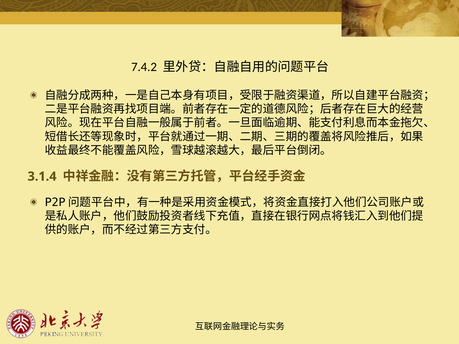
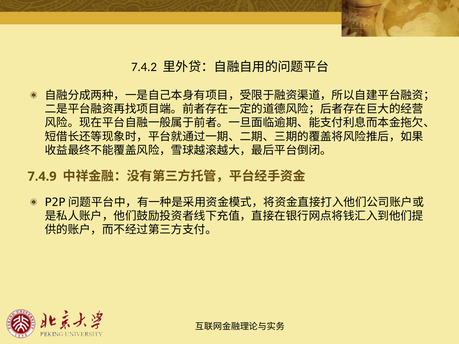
3.1.4: 3.1.4 -> 7.4.9 (42, 177)
